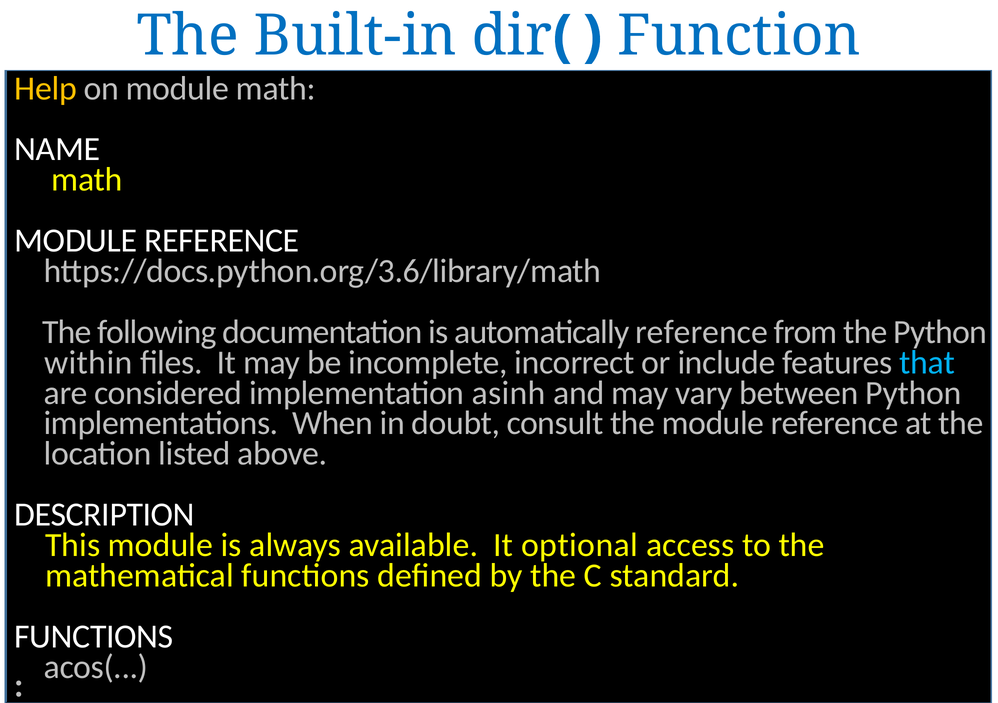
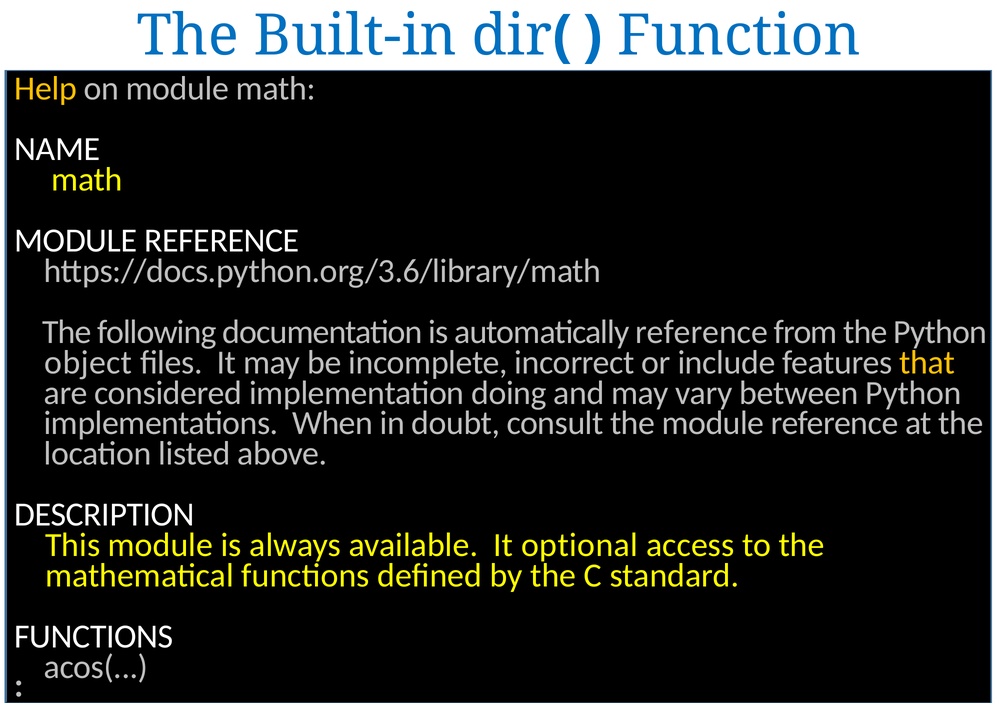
within: within -> object (88, 363)
that colour: light blue -> yellow (927, 363)
asinh: asinh -> doing (509, 393)
